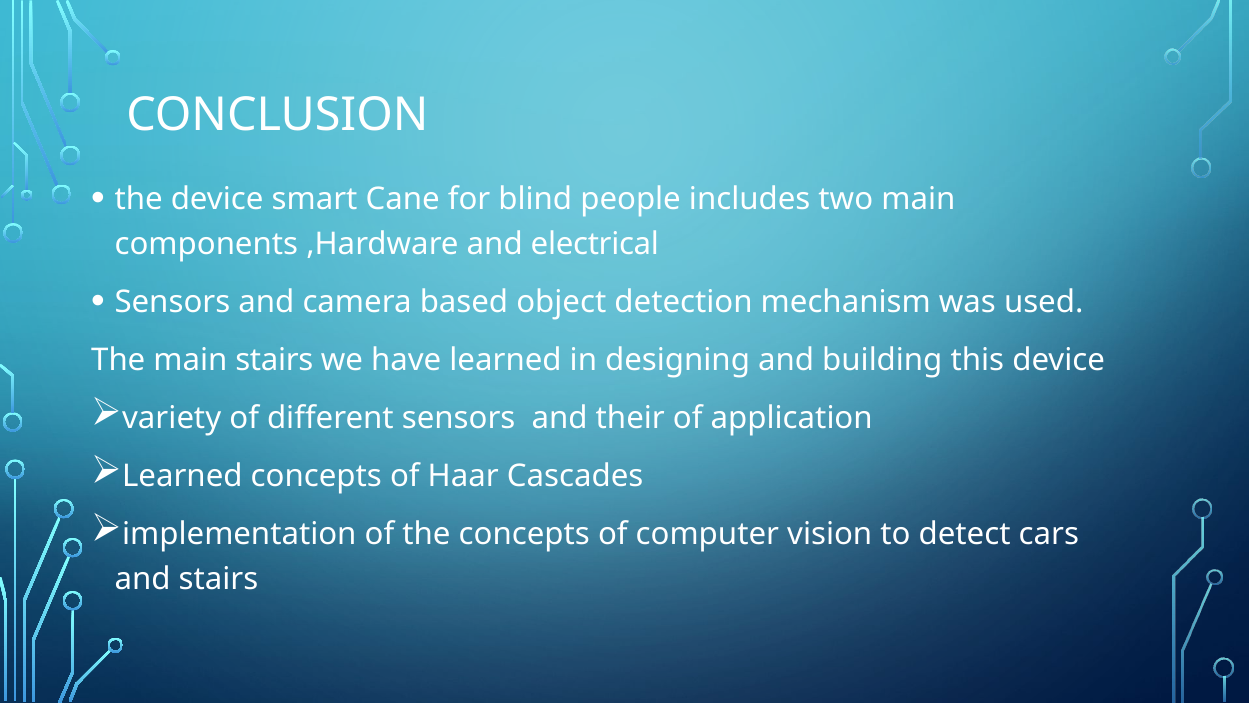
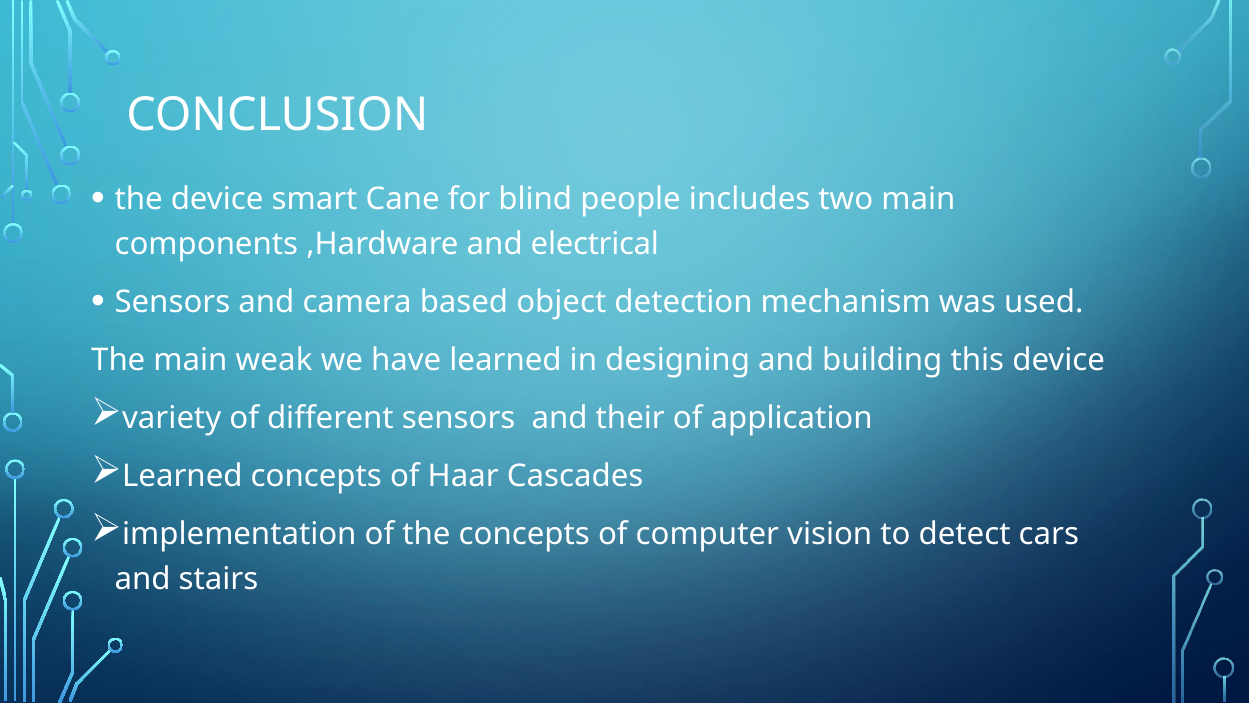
main stairs: stairs -> weak (274, 360)
